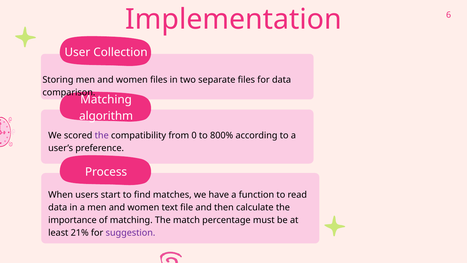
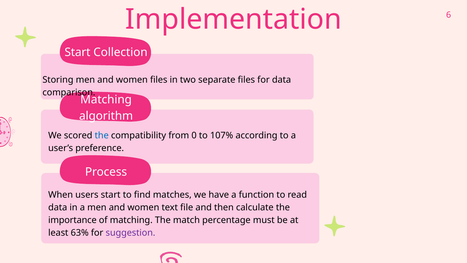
User: User -> Start (78, 52)
the colour: purple -> blue (102, 135)
800%: 800% -> 107% (222, 135)
21%: 21% -> 63% (80, 233)
